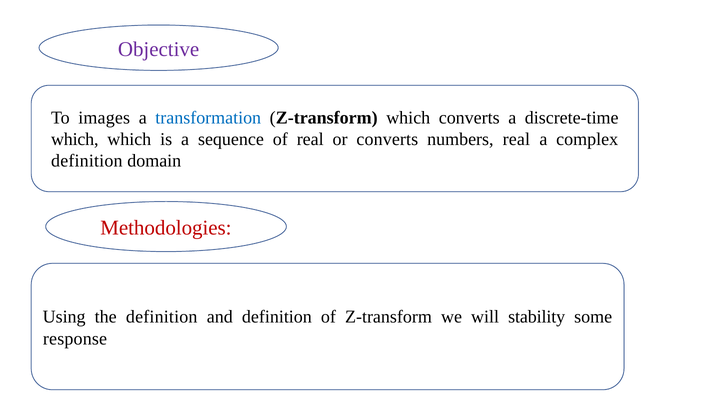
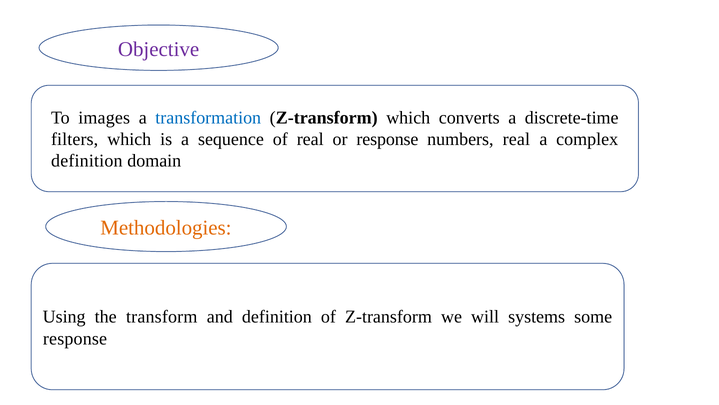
which: which -> filters (75, 139)
or converts: converts -> response (387, 139)
Methodologies colour: red -> orange (166, 228)
the definition: definition -> transform (162, 317)
stability: stability -> systems (537, 317)
